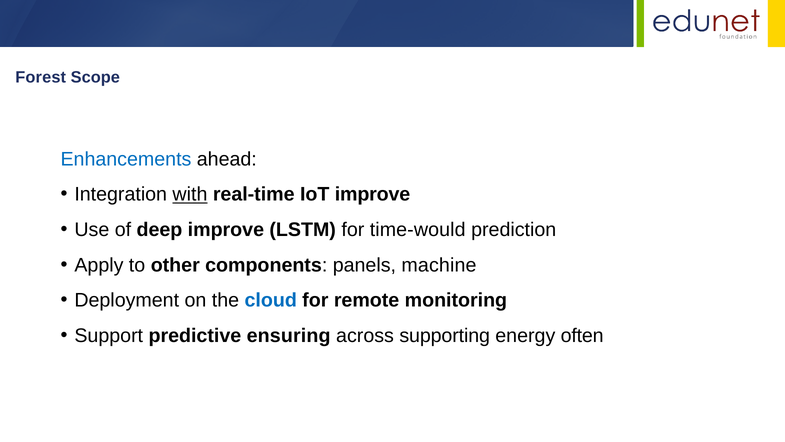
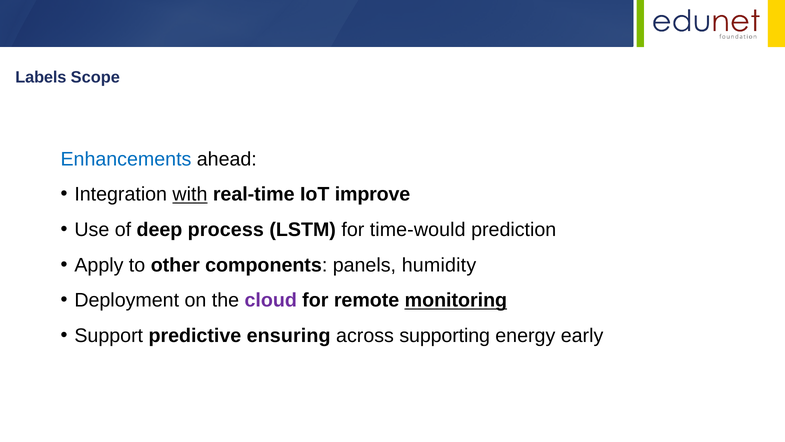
Forest: Forest -> Labels (41, 77)
deep improve: improve -> process (226, 230)
machine: machine -> humidity (439, 265)
cloud colour: blue -> purple (271, 300)
monitoring underline: none -> present (456, 300)
often: often -> early (582, 336)
